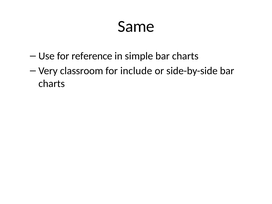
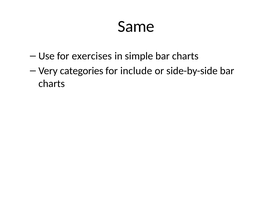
reference: reference -> exercises (92, 56)
classroom: classroom -> categories (82, 71)
